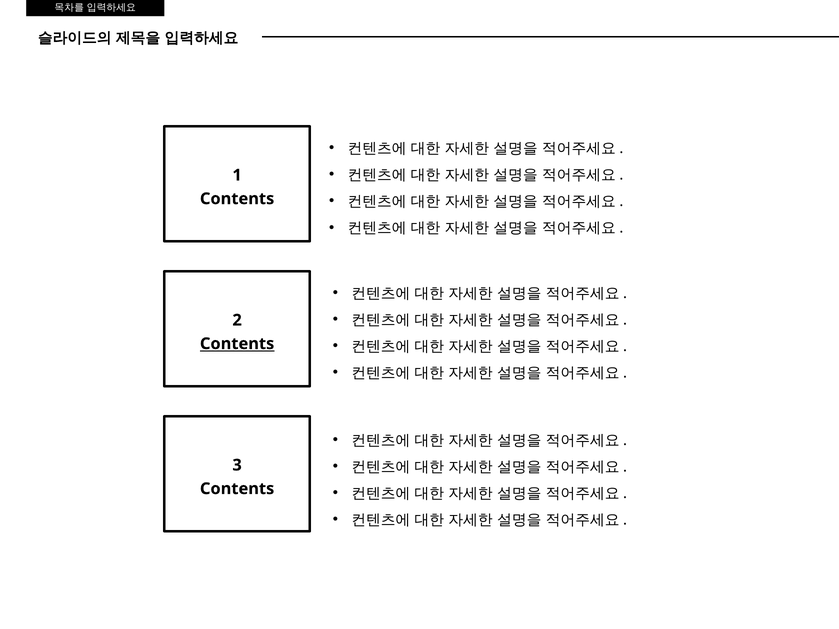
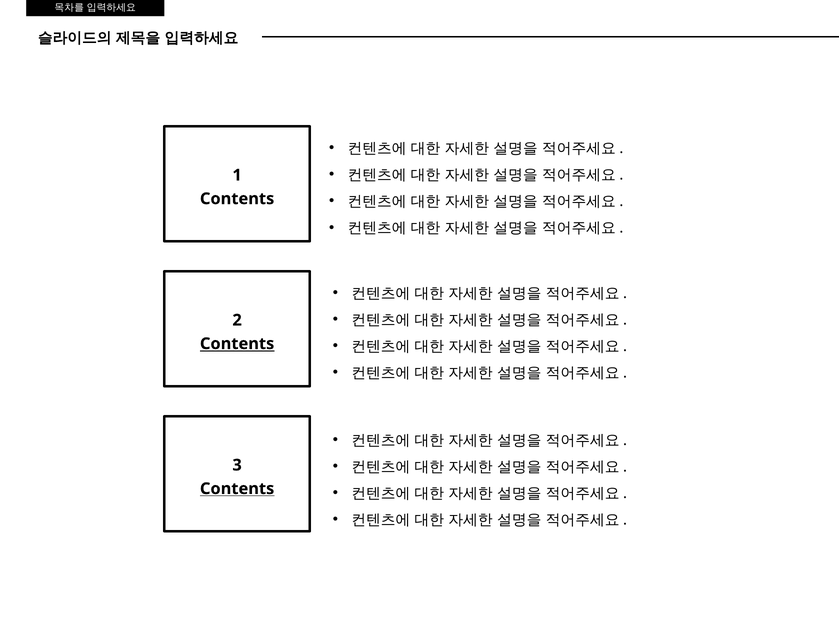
Contents underline: none -> present (237, 489)
